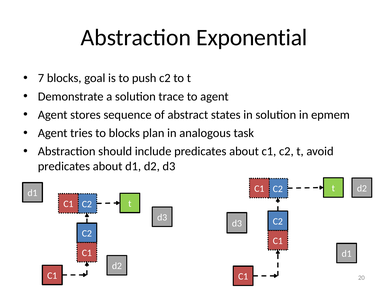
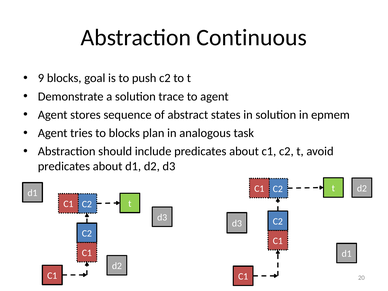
Exponential: Exponential -> Continuous (252, 38)
7: 7 -> 9 (41, 78)
